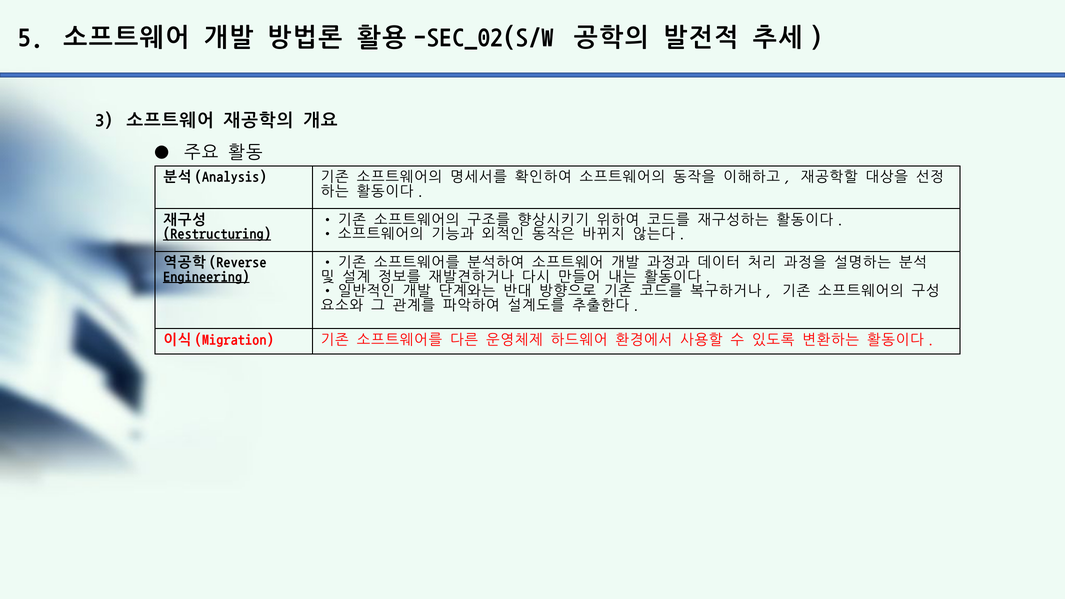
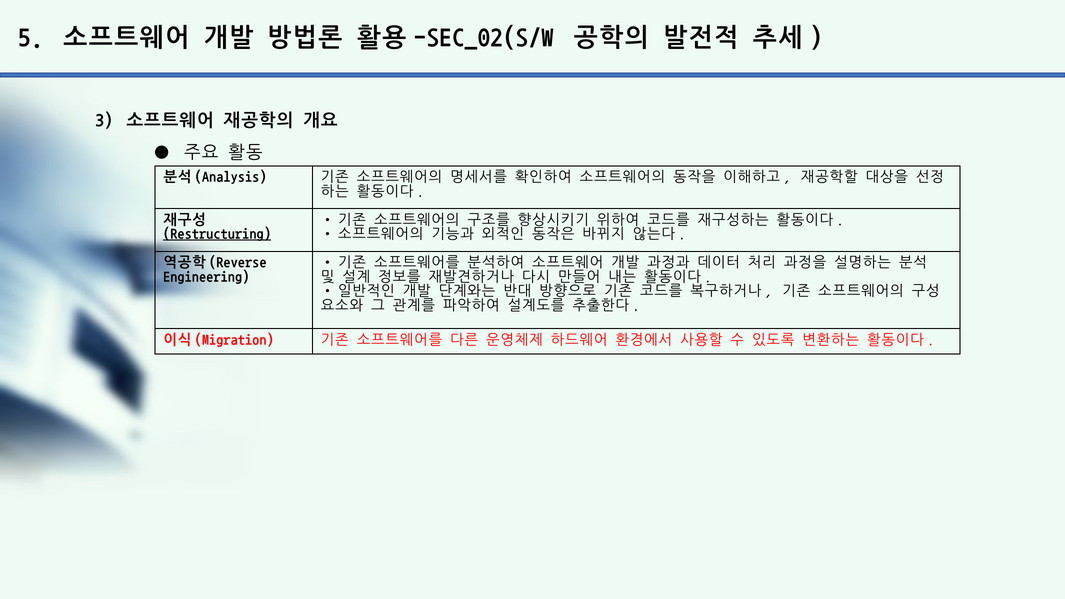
Engineering underline: present -> none (206, 276)
